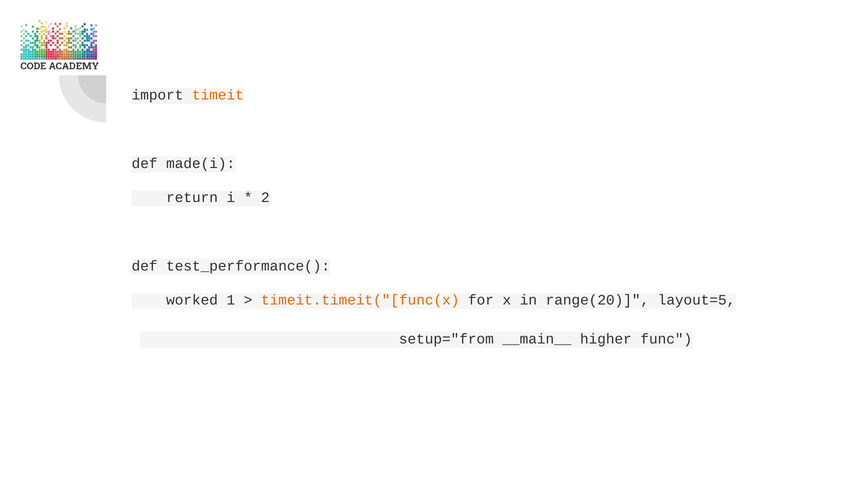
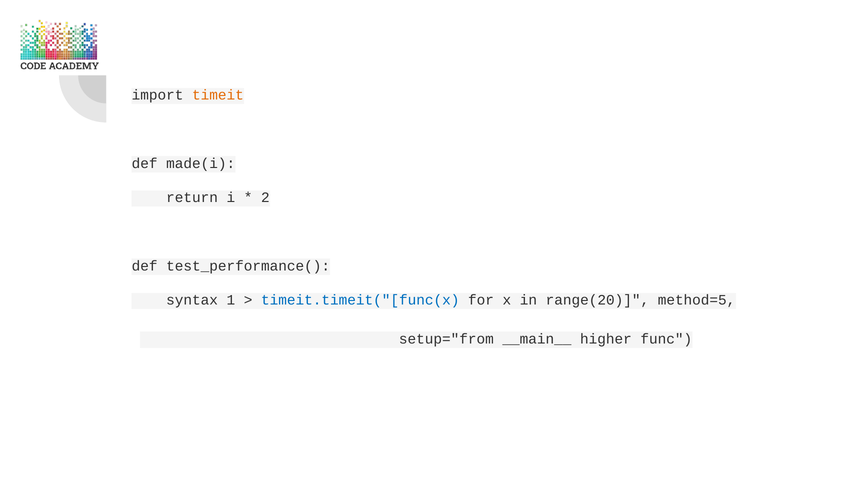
worked: worked -> syntax (192, 300)
timeit.timeit("[func(x colour: orange -> blue (360, 300)
layout=5: layout=5 -> method=5 (697, 300)
